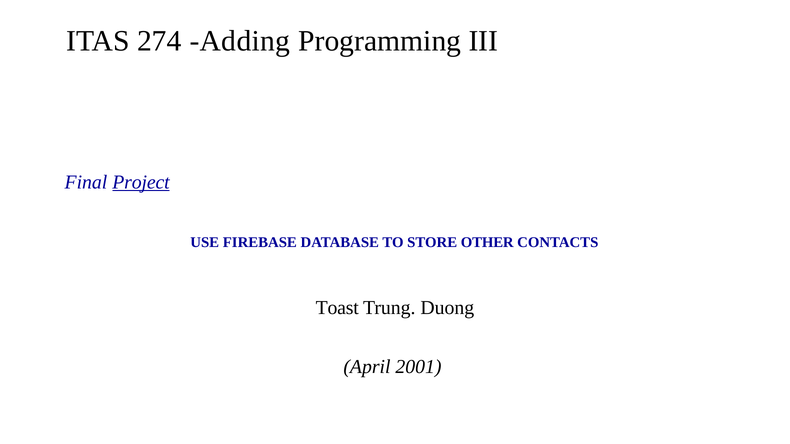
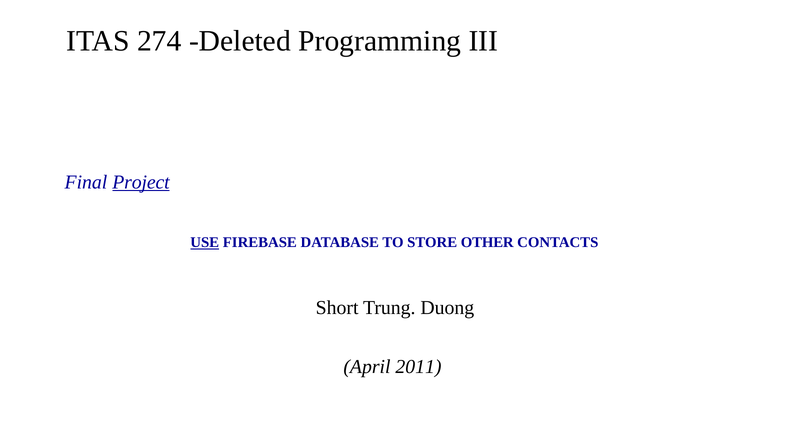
Adding: Adding -> Deleted (240, 41)
USE underline: none -> present (205, 243)
Toast: Toast -> Short (337, 308)
2001: 2001 -> 2011 (419, 367)
